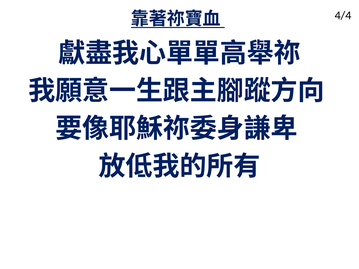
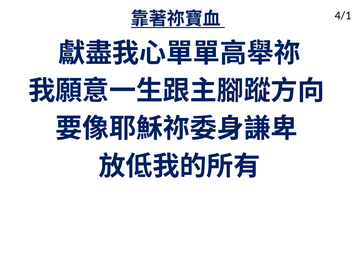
4/4: 4/4 -> 4/1 (343, 15)
